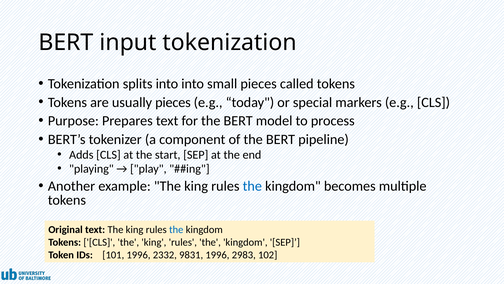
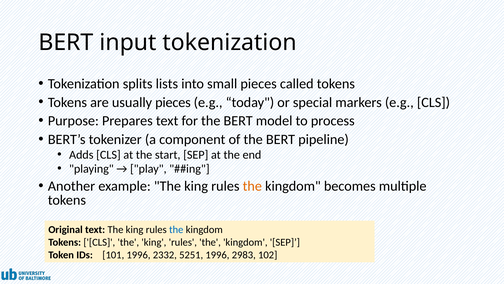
splits into: into -> lists (167, 84)
the colour: blue -> orange (252, 186)
9831: 9831 -> 5251 (191, 254)
